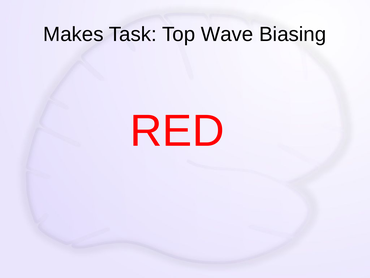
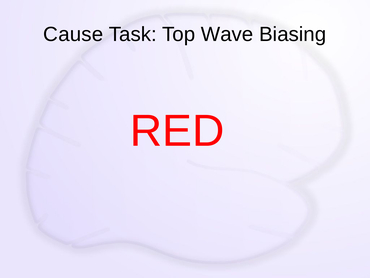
Makes: Makes -> Cause (73, 34)
